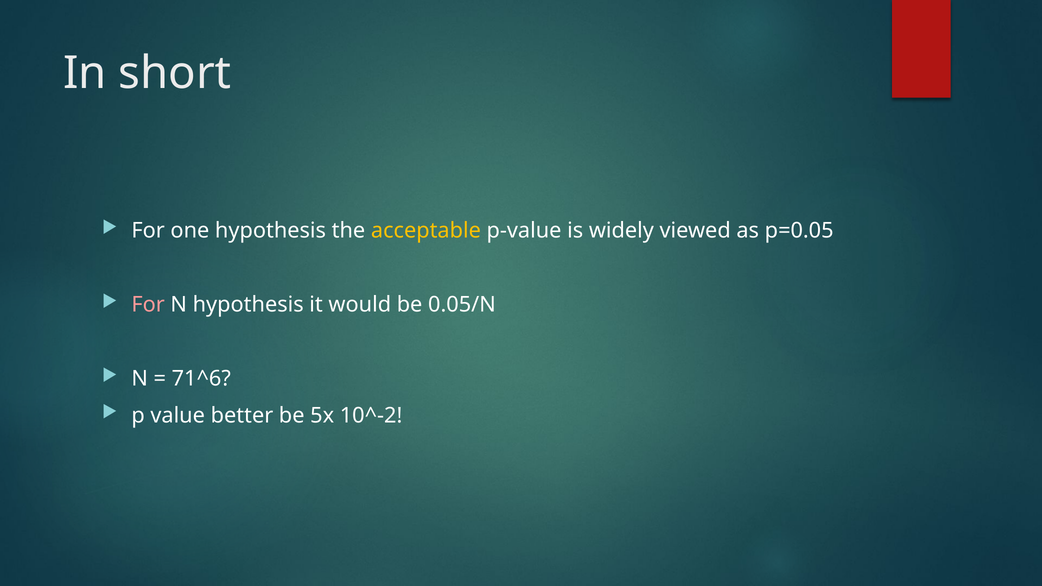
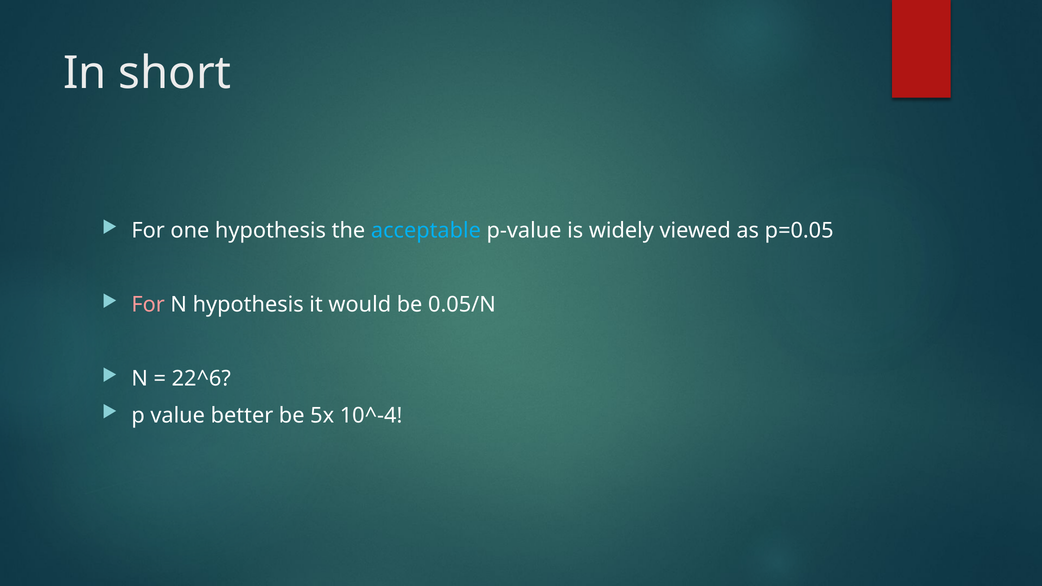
acceptable colour: yellow -> light blue (426, 231)
71^6: 71^6 -> 22^6 (201, 379)
10^-2: 10^-2 -> 10^-4 (371, 415)
